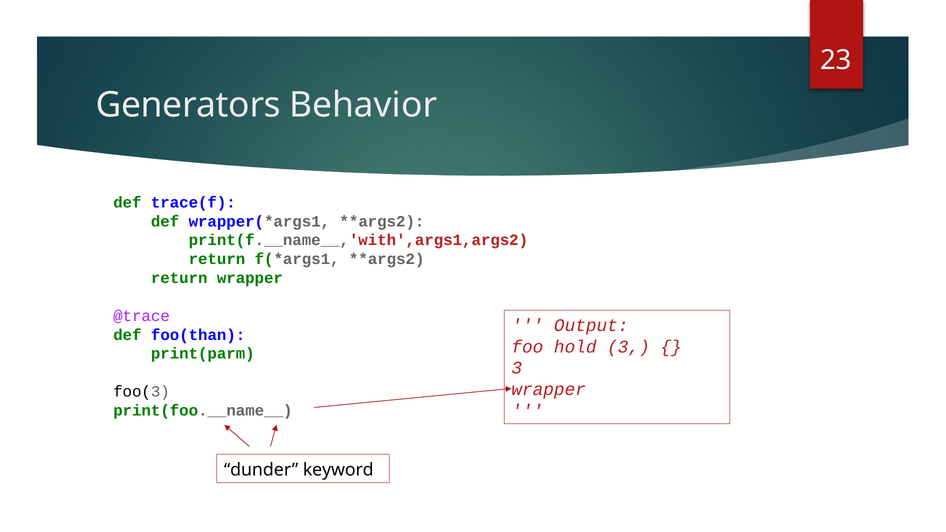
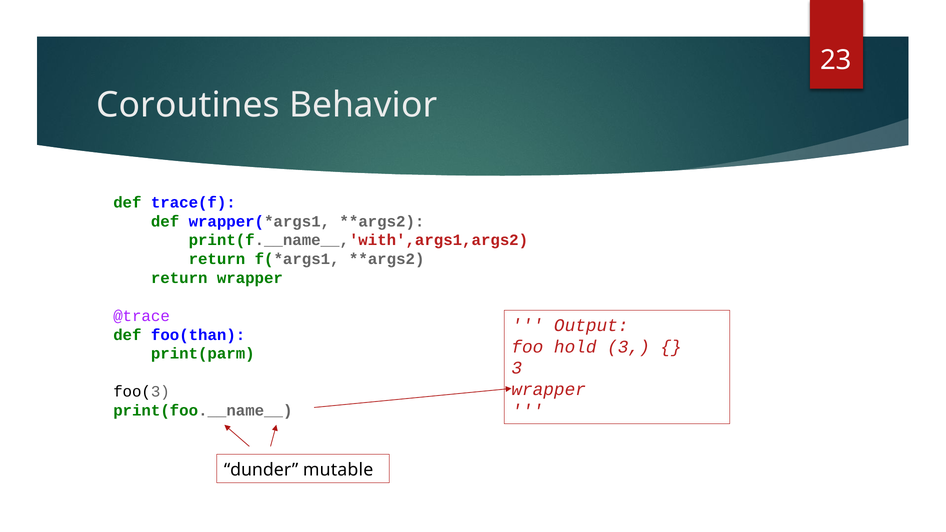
Generators: Generators -> Coroutines (188, 105)
keyword: keyword -> mutable (338, 470)
